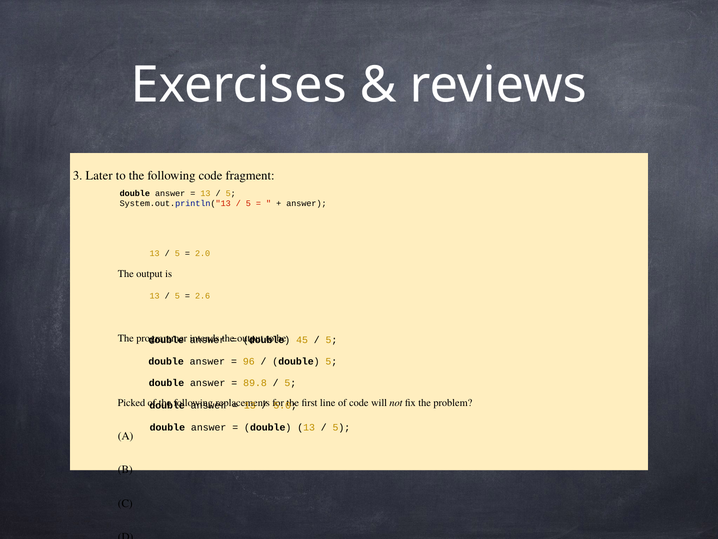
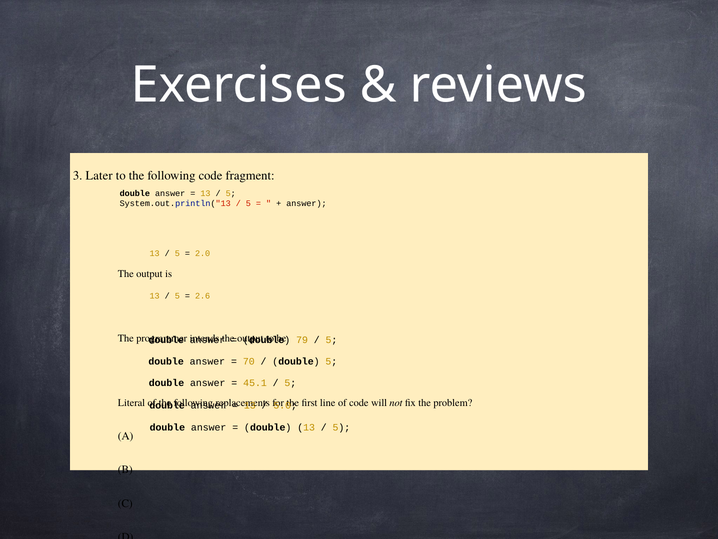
45: 45 -> 79 (302, 340)
96: 96 -> 70 (249, 361)
89.8: 89.8 -> 45.1 (255, 382)
Picked: Picked -> Literal (131, 403)
